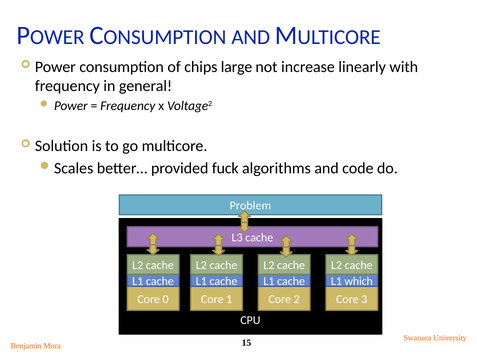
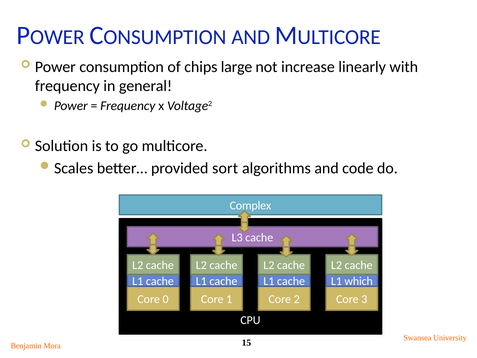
fuck: fuck -> sort (225, 168)
Problem: Problem -> Complex (250, 206)
